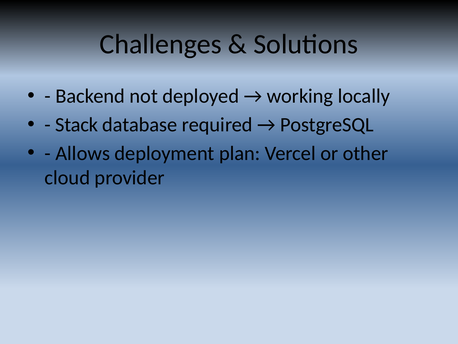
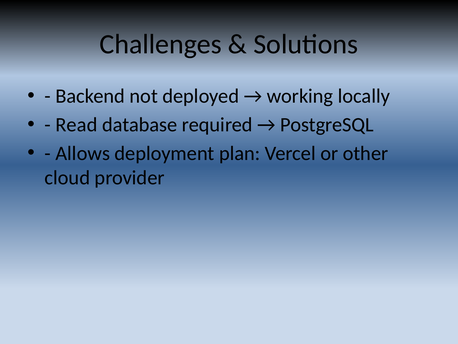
Stack: Stack -> Read (76, 125)
